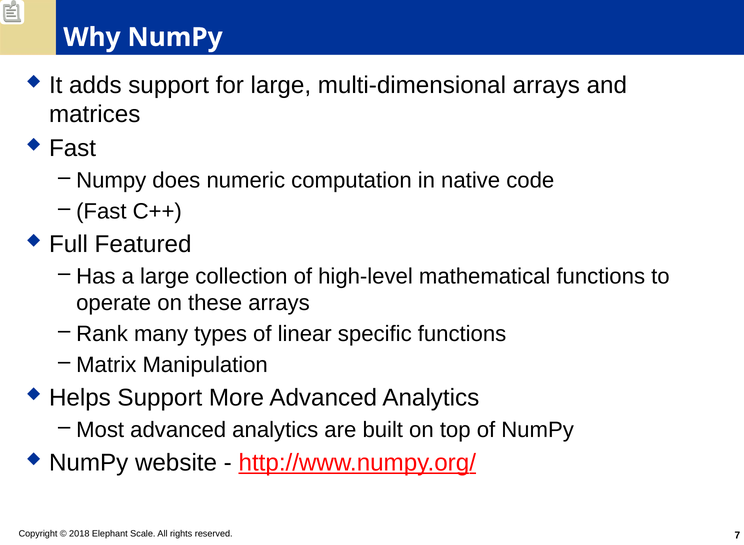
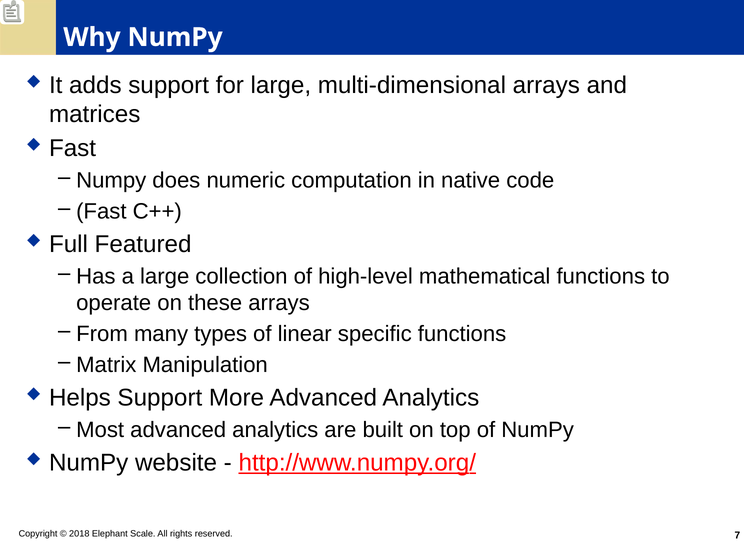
Rank: Rank -> From (102, 334)
